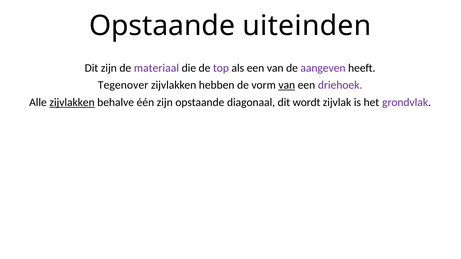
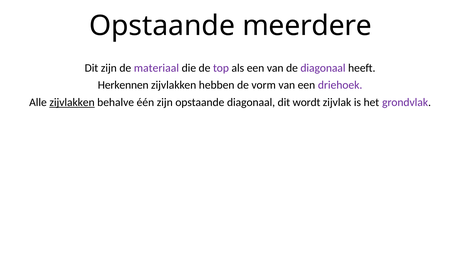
uiteinden: uiteinden -> meerdere (307, 26)
de aangeven: aangeven -> diagonaal (323, 68)
Tegenover: Tegenover -> Herkennen (123, 85)
van underline: present -> none (287, 85)
